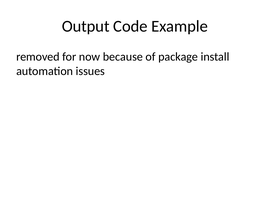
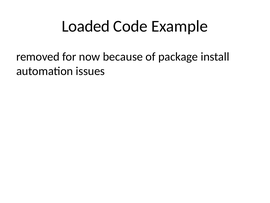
Output: Output -> Loaded (86, 26)
